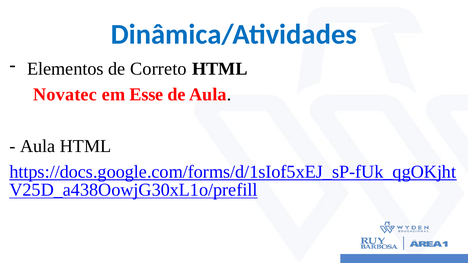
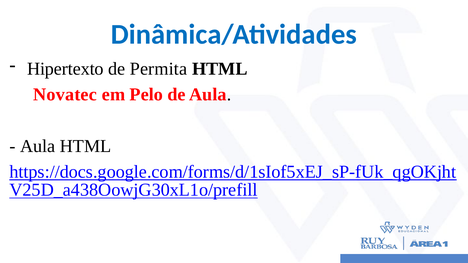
Elementos: Elementos -> Hipertexto (65, 69)
Correto: Correto -> Permita (158, 69)
Esse: Esse -> Pelo (146, 95)
